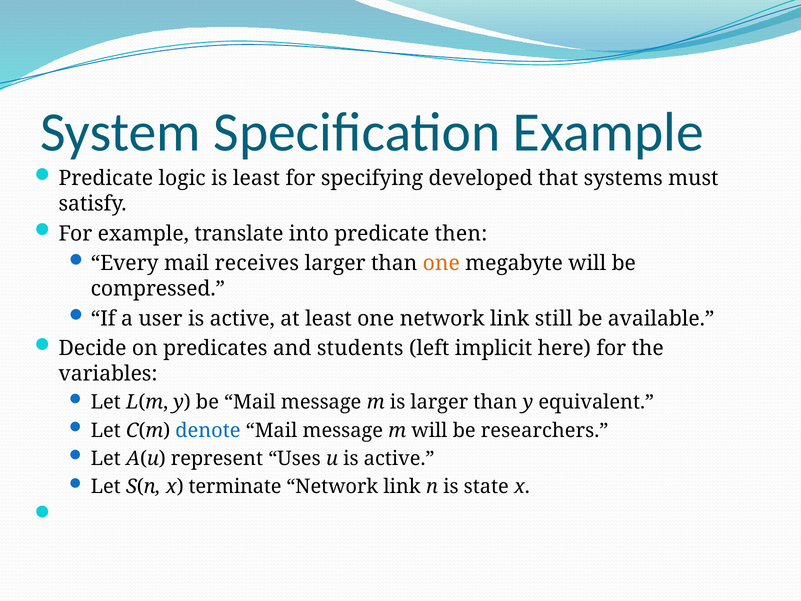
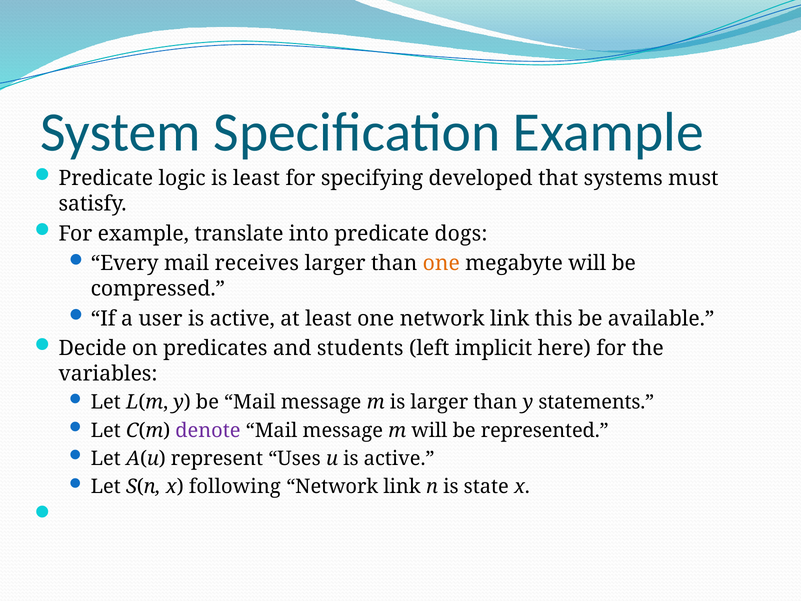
then: then -> dogs (461, 233)
still: still -> this (554, 318)
equivalent: equivalent -> statements (596, 402)
denote colour: blue -> purple (208, 430)
researchers: researchers -> represented (545, 430)
terminate: terminate -> following (235, 486)
